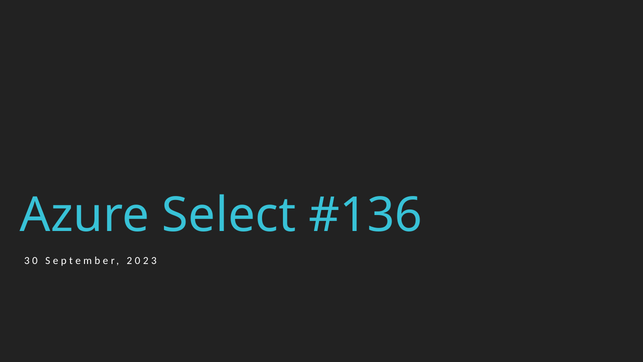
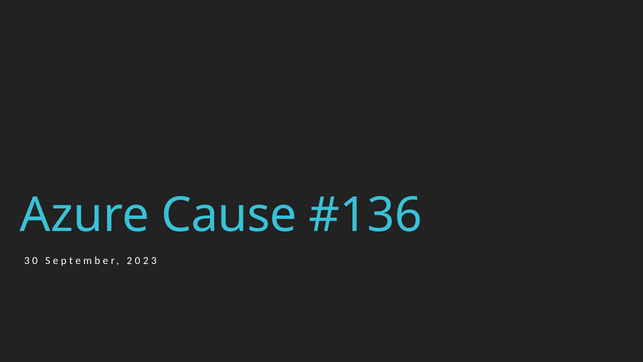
Select: Select -> Cause (229, 215)
